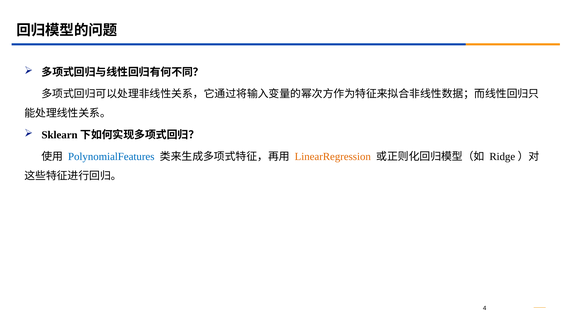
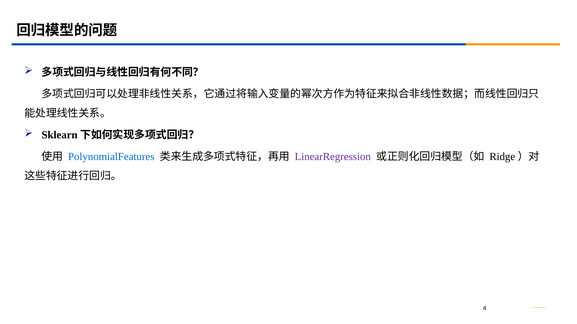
LinearRegression colour: orange -> purple (333, 157)
